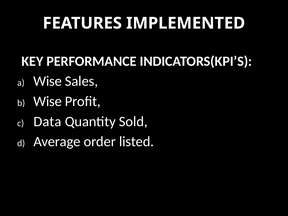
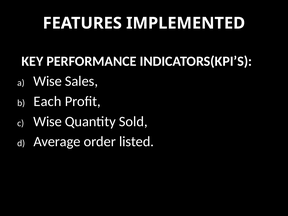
Wise: Wise -> Each (47, 101)
Data: Data -> Wise (48, 121)
